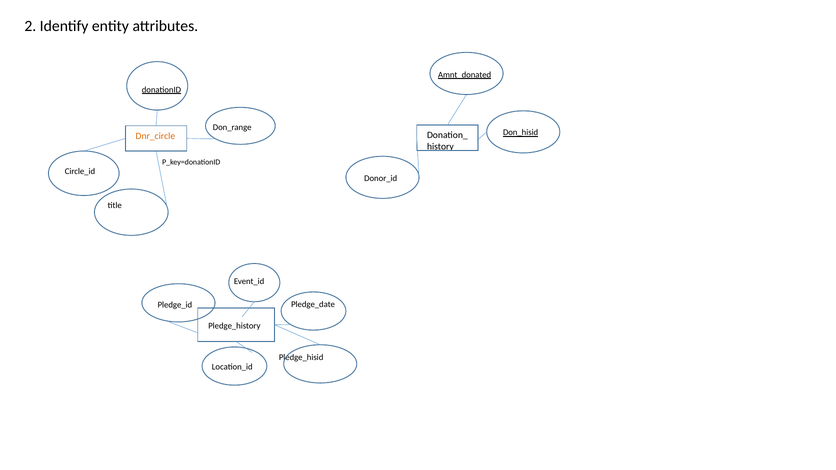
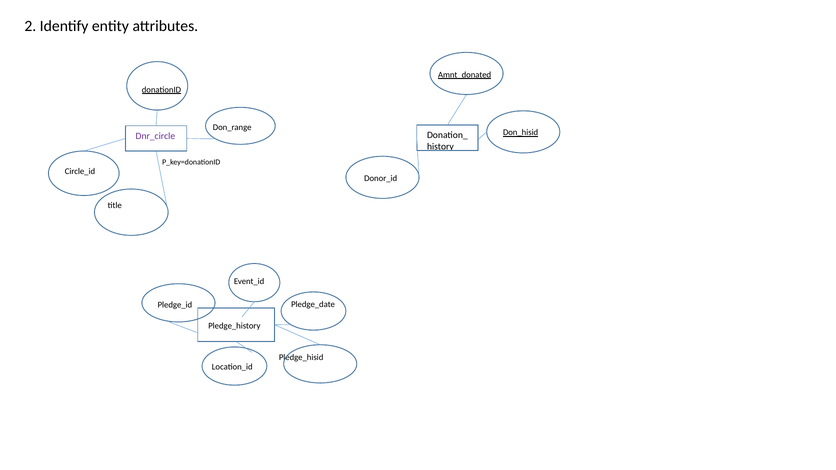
Dnr_circle colour: orange -> purple (155, 136)
